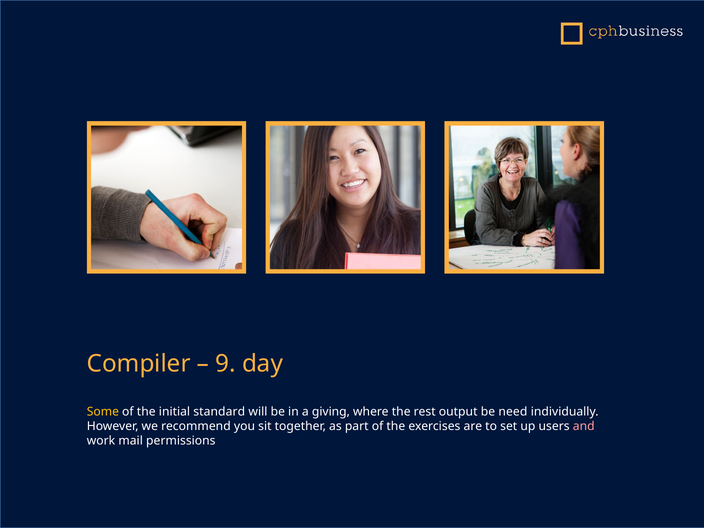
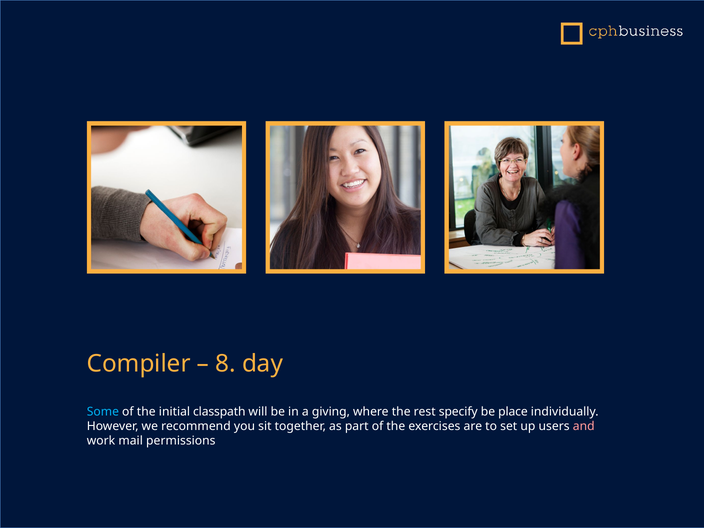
9: 9 -> 8 (226, 364)
Some colour: yellow -> light blue (103, 412)
standard: standard -> classpath (219, 412)
output: output -> specify (458, 412)
need: need -> place (513, 412)
